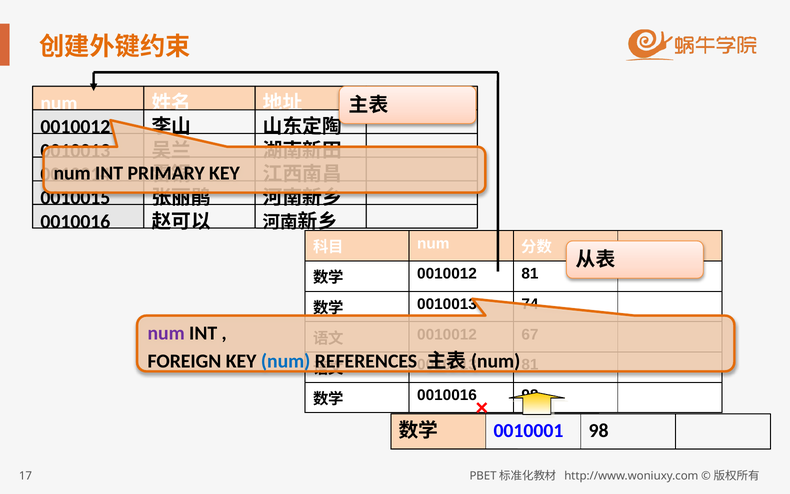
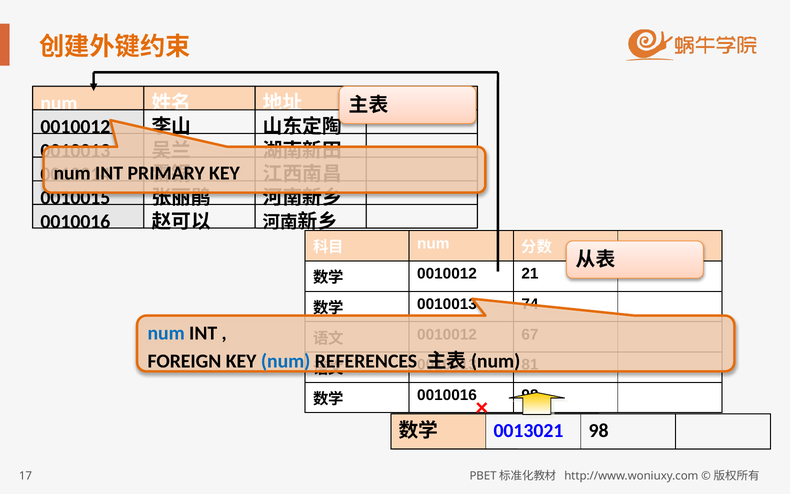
0010012 81: 81 -> 21 (530, 274)
num colour: purple -> blue (166, 333)
0010001: 0010001 -> 0013021 (528, 431)
